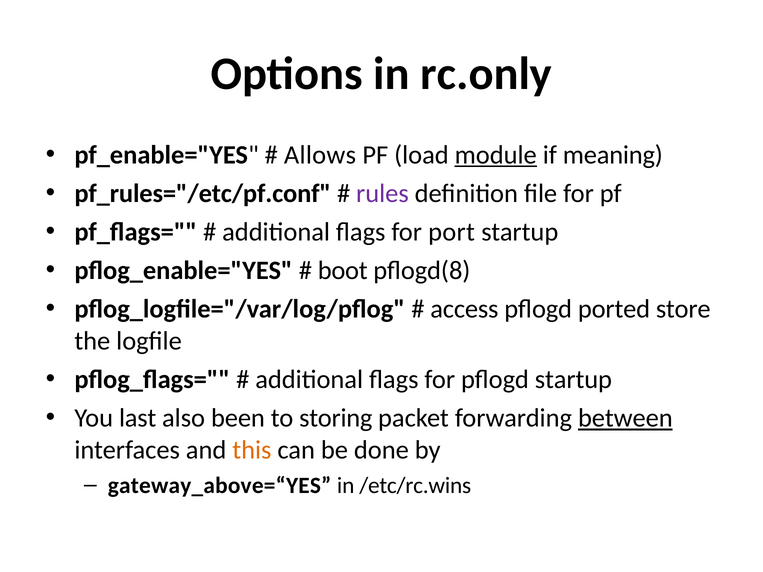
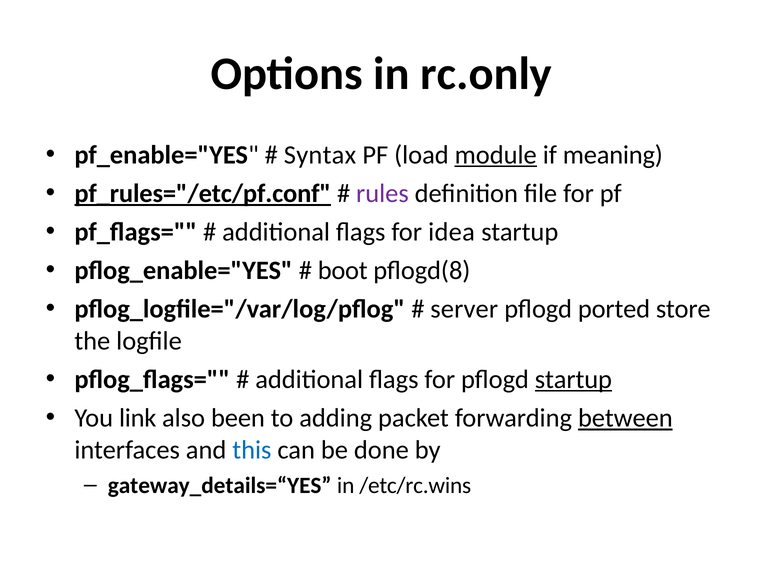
Allows: Allows -> Syntax (320, 155)
pf_rules="/etc/pf.conf underline: none -> present (203, 194)
port: port -> idea (452, 232)
access: access -> server (464, 309)
startup underline: none -> present (573, 380)
last: last -> link (138, 418)
storing: storing -> adding (336, 418)
this colour: orange -> blue (252, 450)
gateway_above=“YES: gateway_above=“YES -> gateway_details=“YES (220, 486)
